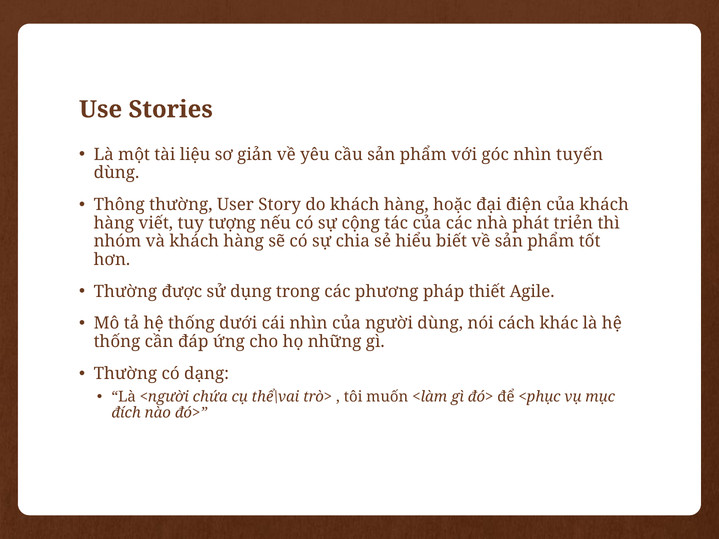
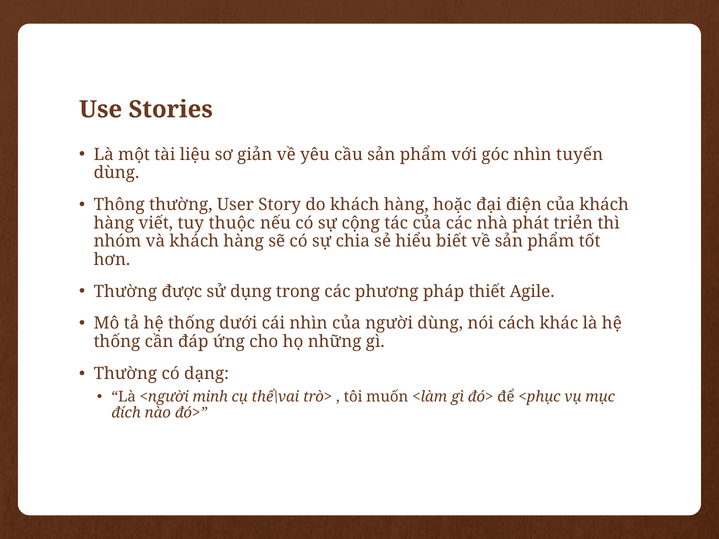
tượng: tượng -> thuộc (232, 223)
chứa: chứa -> minh (210, 397)
